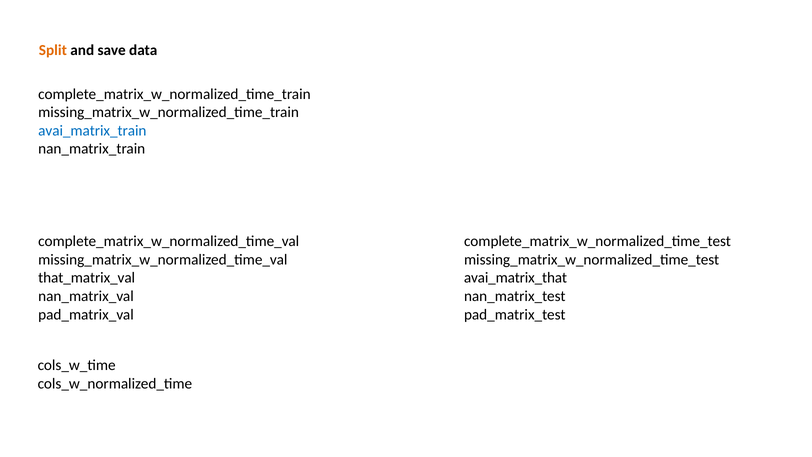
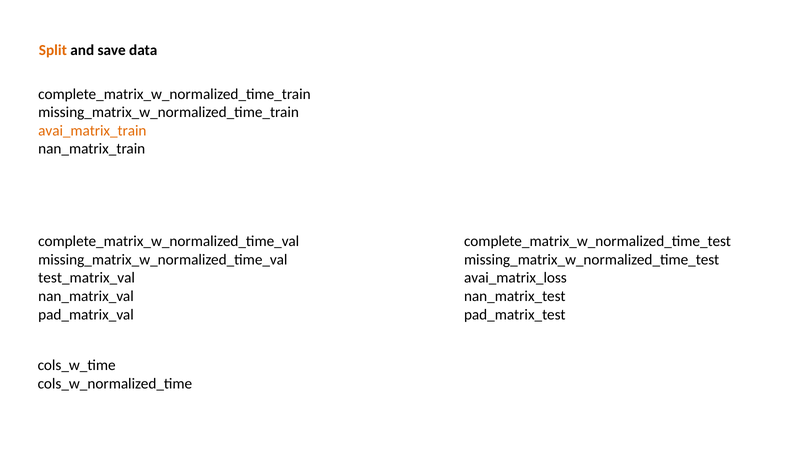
avai_matrix_train colour: blue -> orange (92, 131)
that_matrix_val: that_matrix_val -> test_matrix_val (87, 278)
avai_matrix_that: avai_matrix_that -> avai_matrix_loss (515, 278)
